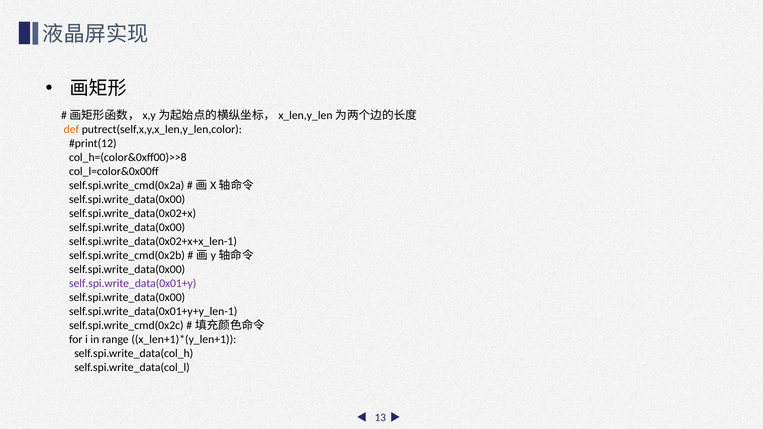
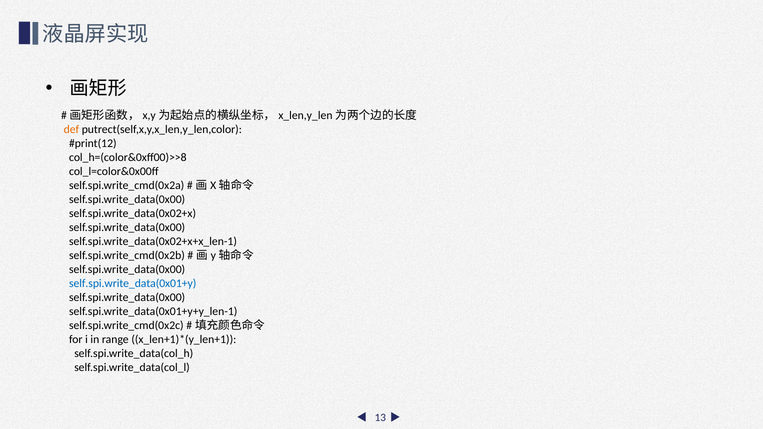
self.spi.write_data(0x01+y colour: purple -> blue (133, 283)
